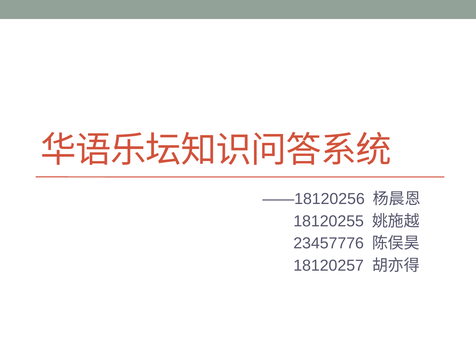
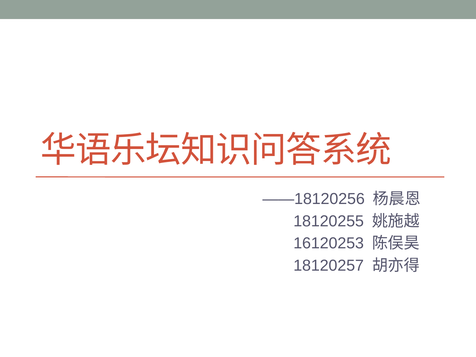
23457776: 23457776 -> 16120253 (329, 243)
